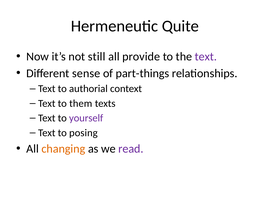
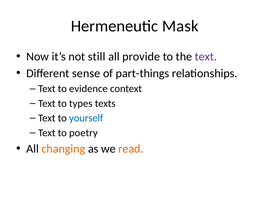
Quite: Quite -> Mask (180, 26)
authorial: authorial -> evidence (88, 89)
them: them -> types (81, 104)
yourself colour: purple -> blue (86, 118)
posing: posing -> poetry (83, 133)
read colour: purple -> orange (131, 149)
